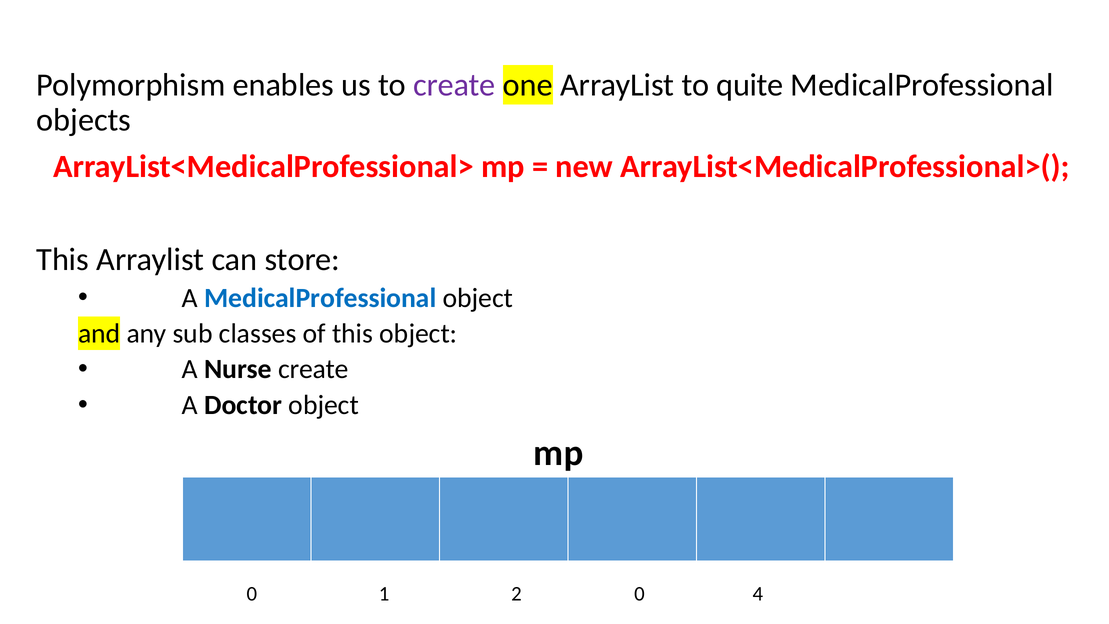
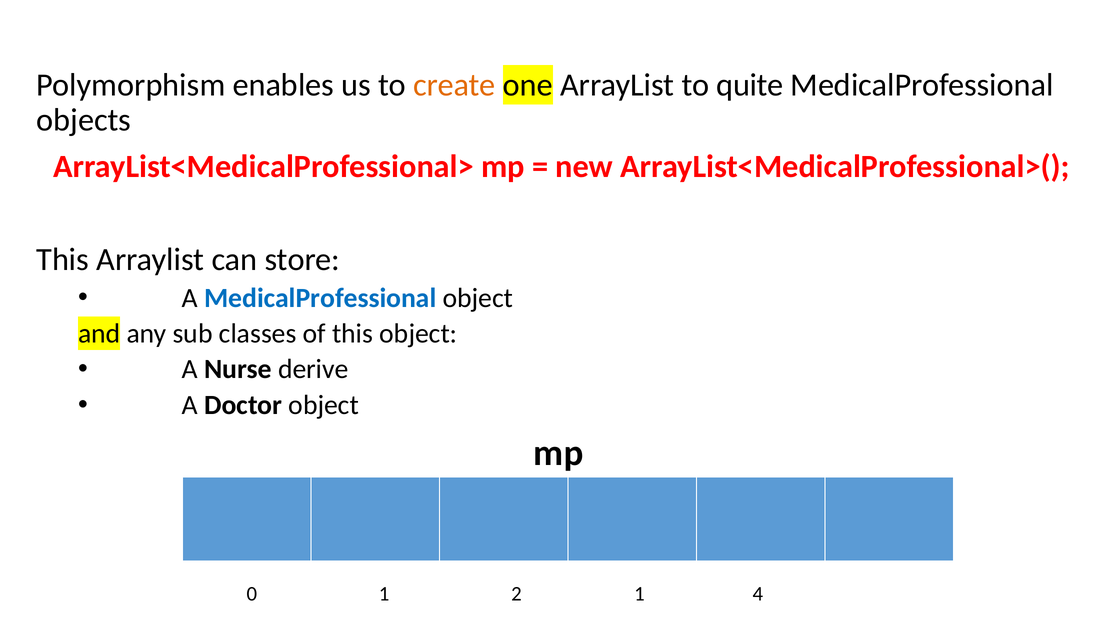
create colour: purple -> orange (454, 85)
Nurse create: create -> derive (313, 369)
2 0: 0 -> 1 (639, 594)
